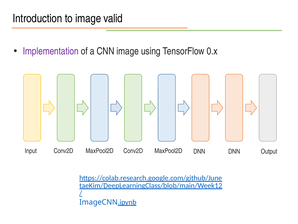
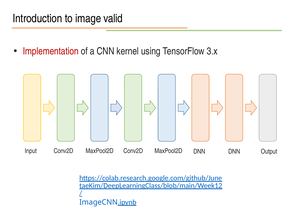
Implementation colour: purple -> red (51, 51)
CNN image: image -> kernel (128, 51)
0.x: 0.x -> 3.x (212, 51)
